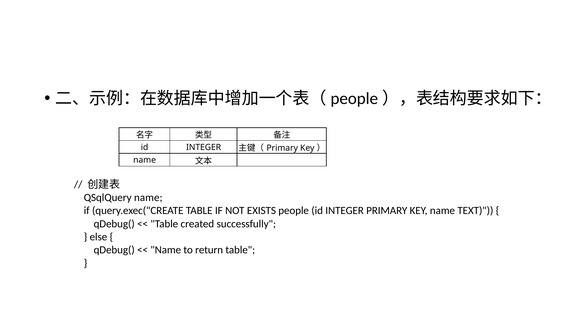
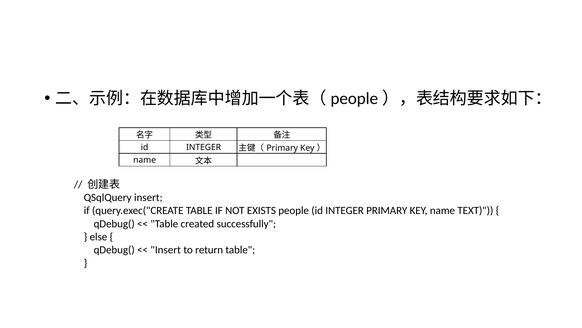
QSqlQuery name: name -> insert (148, 197)
Name: Name -> Insert (166, 250)
